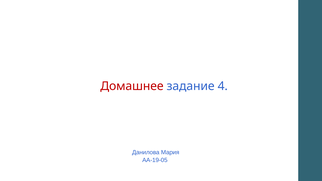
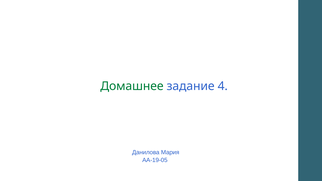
Домашнее colour: red -> green (132, 86)
